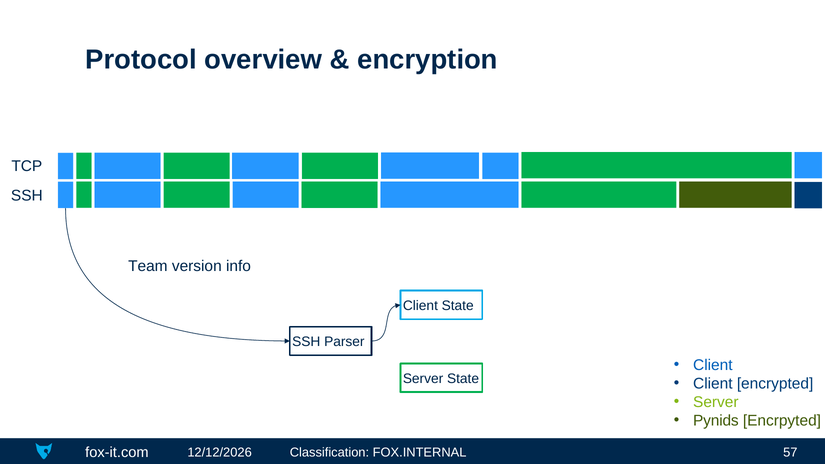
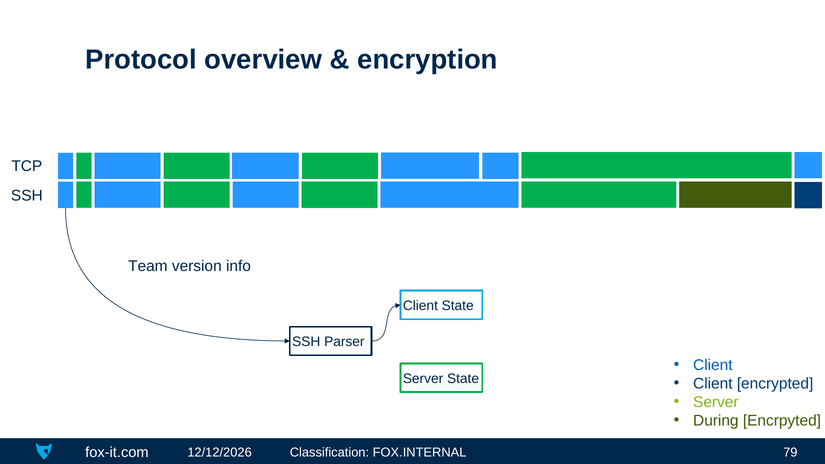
Pynids: Pynids -> During (716, 421)
57: 57 -> 79 (790, 452)
